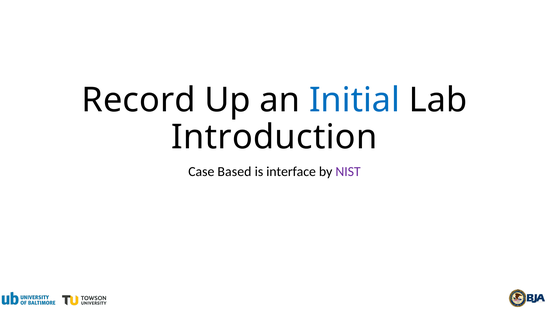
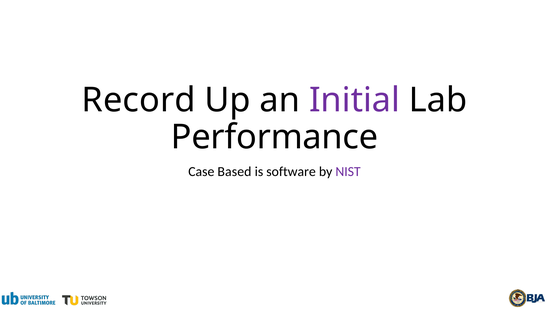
Initial colour: blue -> purple (355, 100)
Introduction: Introduction -> Performance (275, 137)
interface: interface -> software (291, 172)
